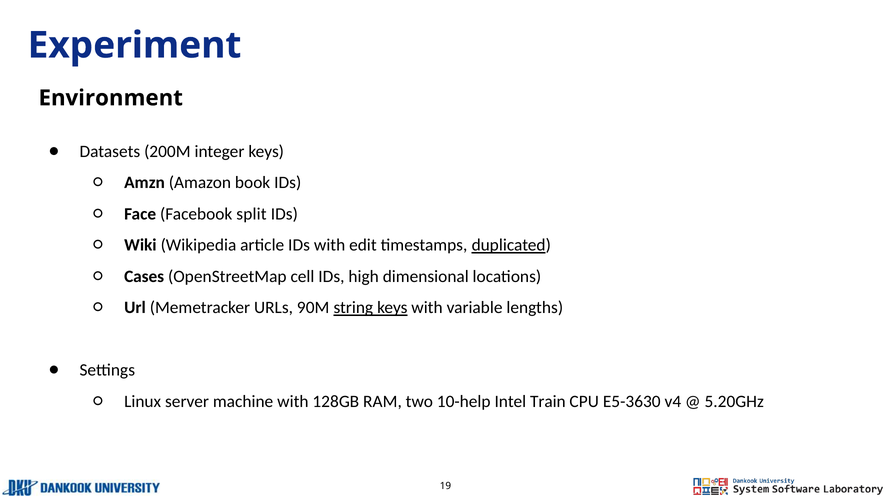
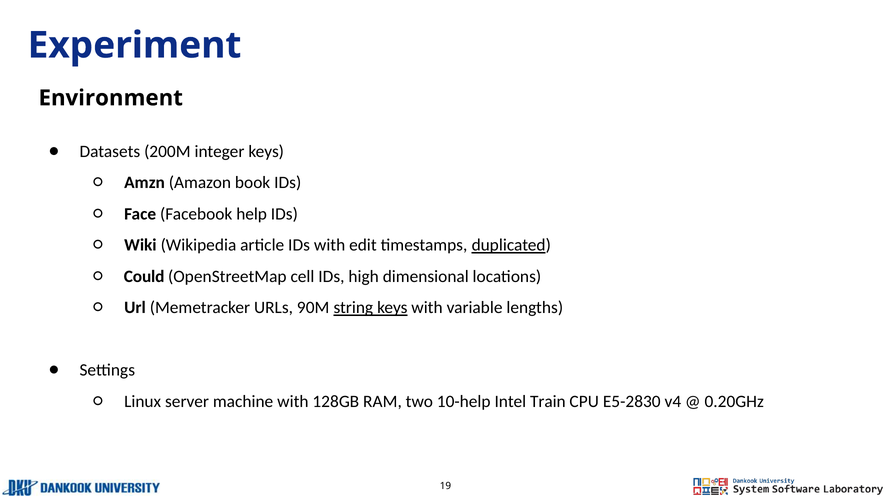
split: split -> help (252, 214)
Cases: Cases -> Could (144, 277)
E5-3630: E5-3630 -> E5-2830 (632, 402)
5.20GHz: 5.20GHz -> 0.20GHz (734, 402)
